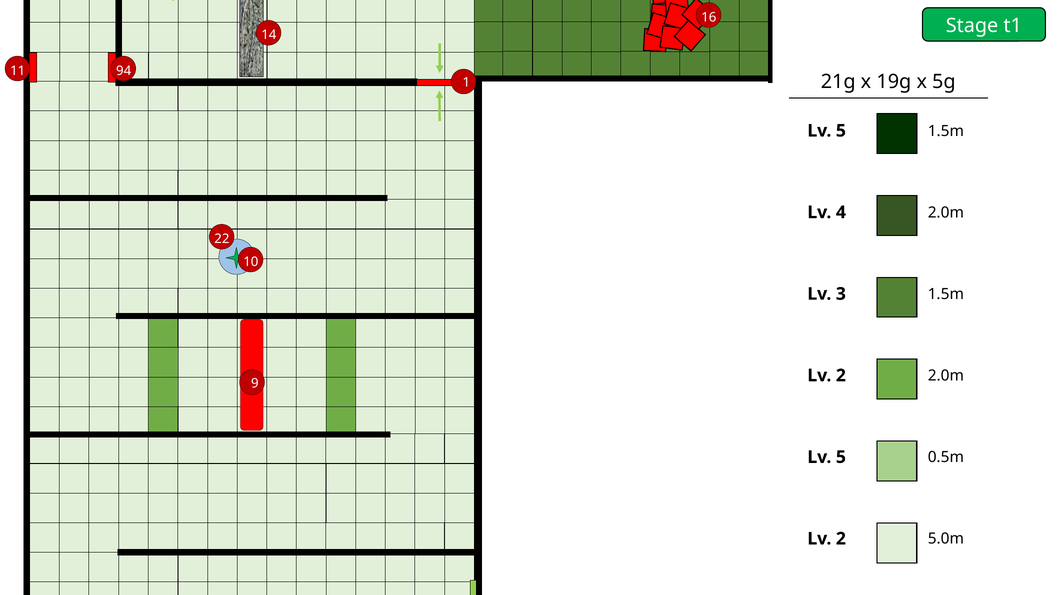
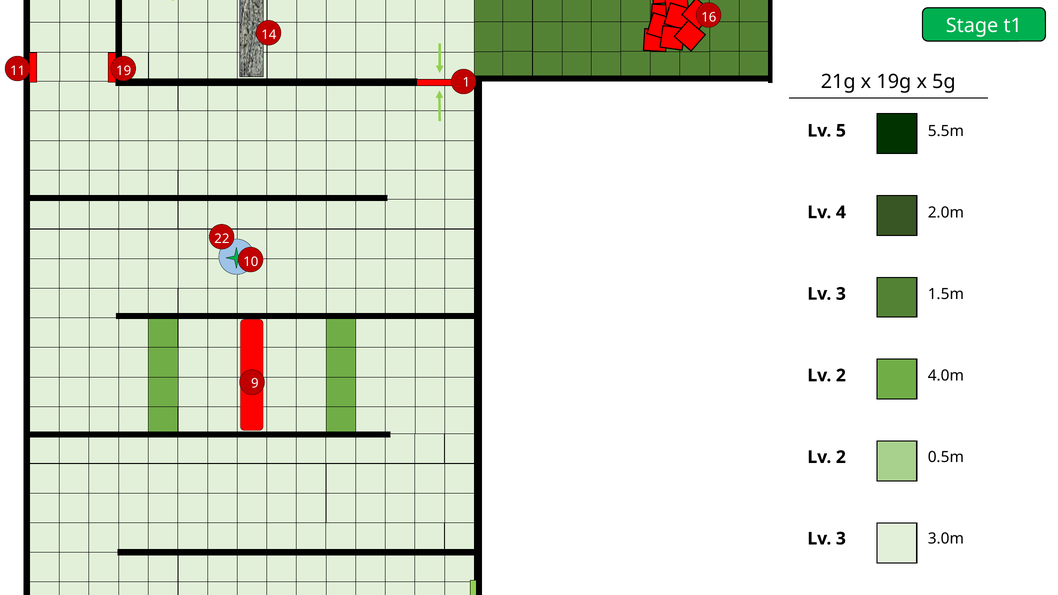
94: 94 -> 19 (124, 71)
1.5m: 1.5m -> 5.5m (946, 131)
2.0m: 2.0m -> 4.0m (946, 376)
5: 5 -> 2 (841, 457)
5.0m: 5.0m -> 3.0m (946, 539)
2: 2 -> 3 (841, 539)
